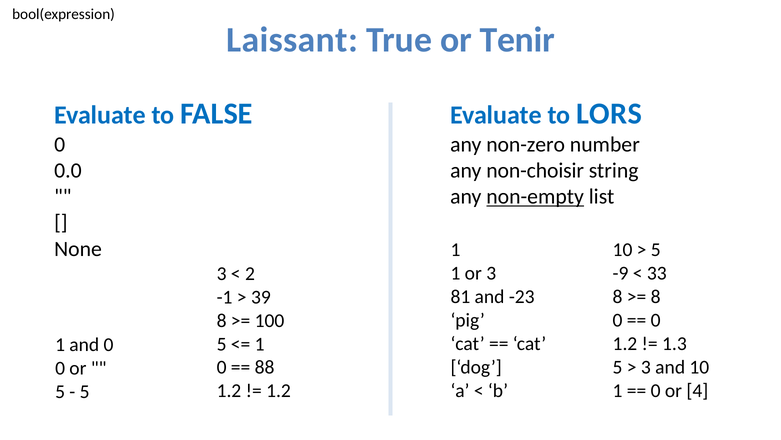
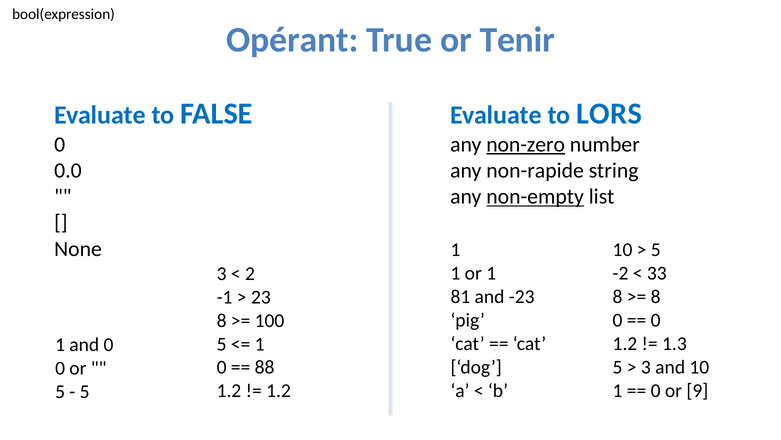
Laissant: Laissant -> Opérant (292, 40)
non-zero underline: none -> present (526, 144)
non-choisir: non-choisir -> non-rapide (535, 170)
or 3: 3 -> 1 (491, 273)
-9: -9 -> -2 (621, 273)
39: 39 -> 23 (261, 297)
4: 4 -> 9 (697, 390)
